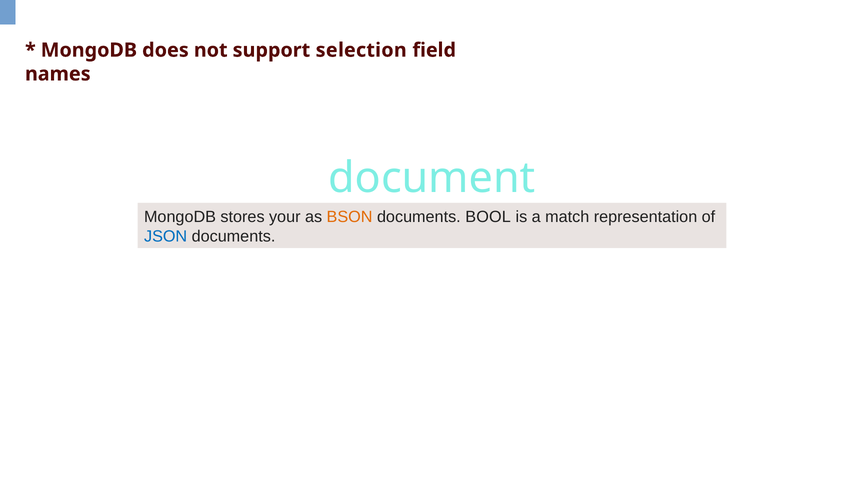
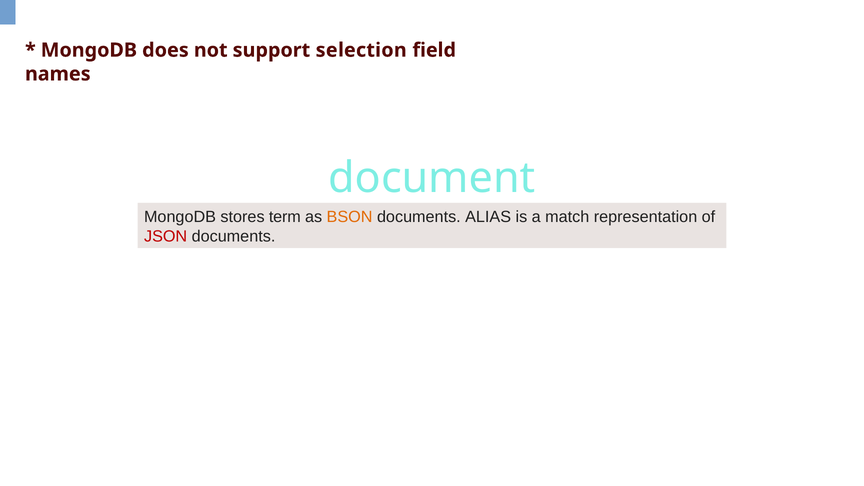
your: your -> term (285, 217)
BOOL: BOOL -> ALIAS (488, 217)
JSON colour: blue -> red (166, 236)
